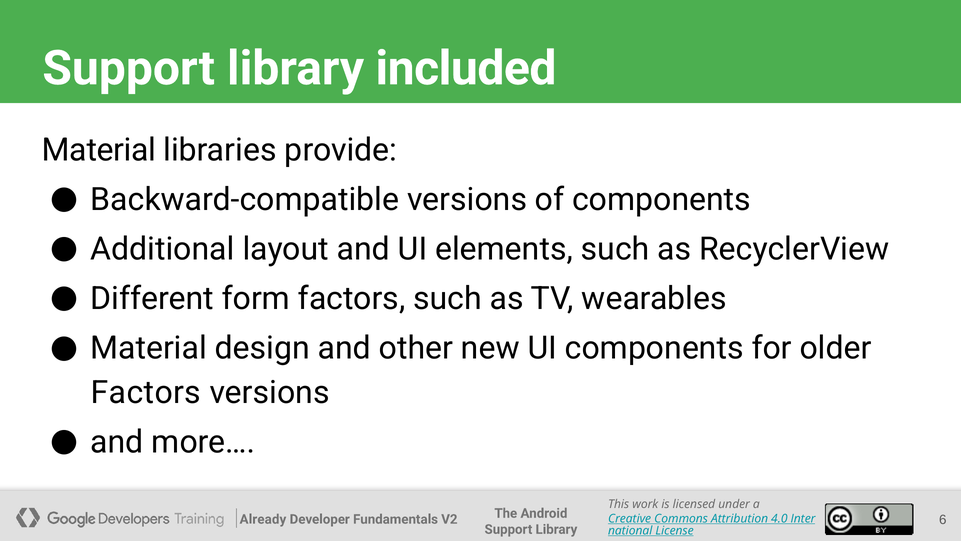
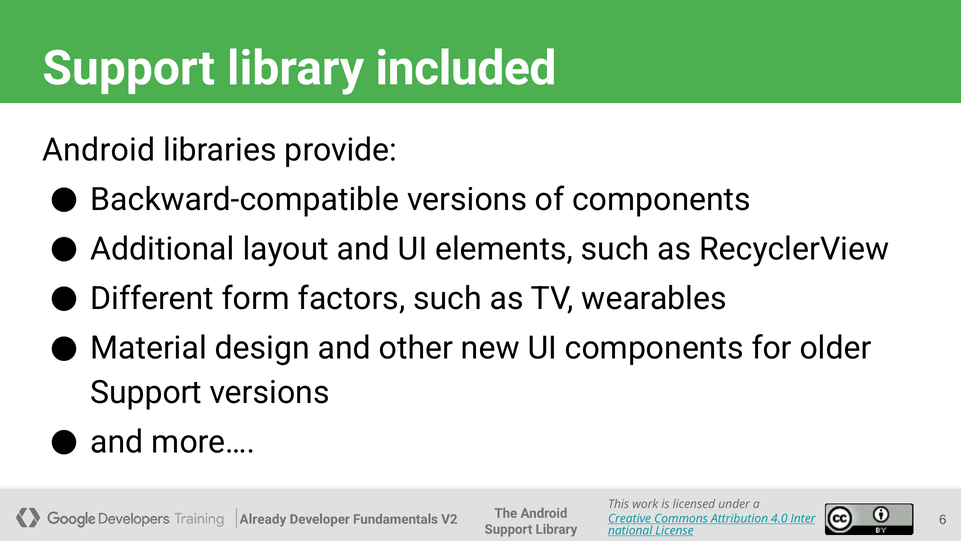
Material: Material -> Android (99, 150)
Factors: Factors -> Support (146, 392)
